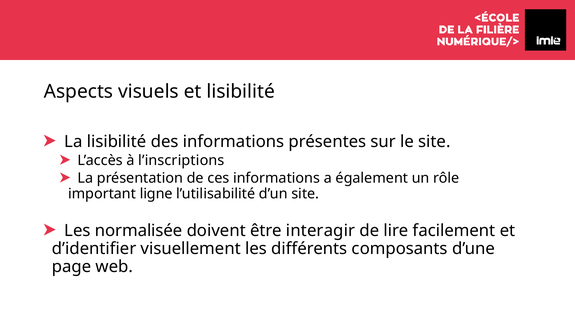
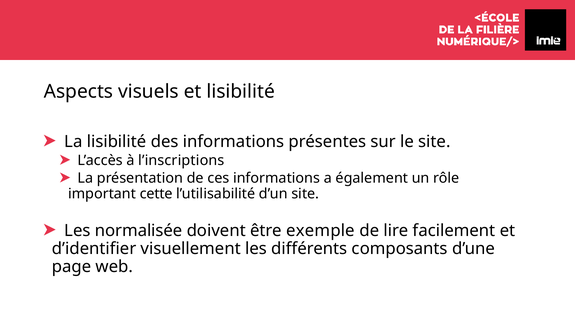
ligne: ligne -> cette (156, 194)
interagir: interagir -> exemple (320, 231)
